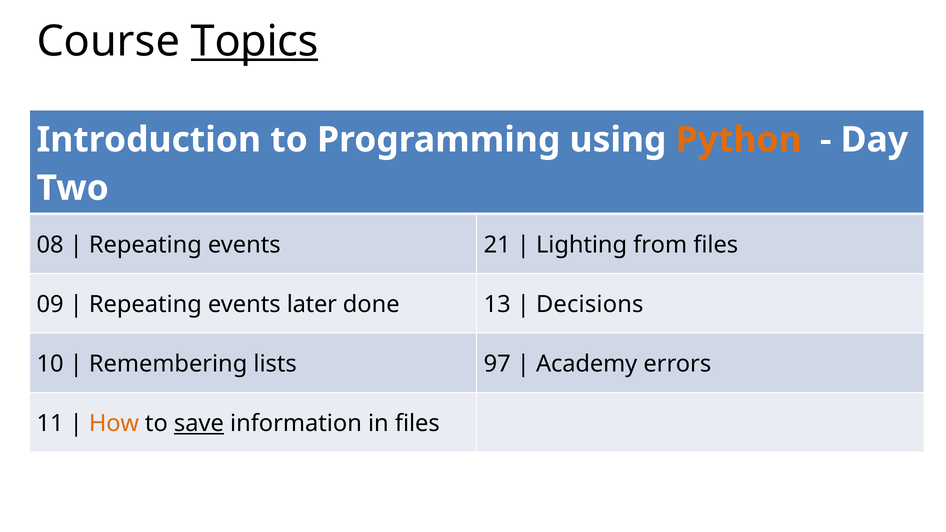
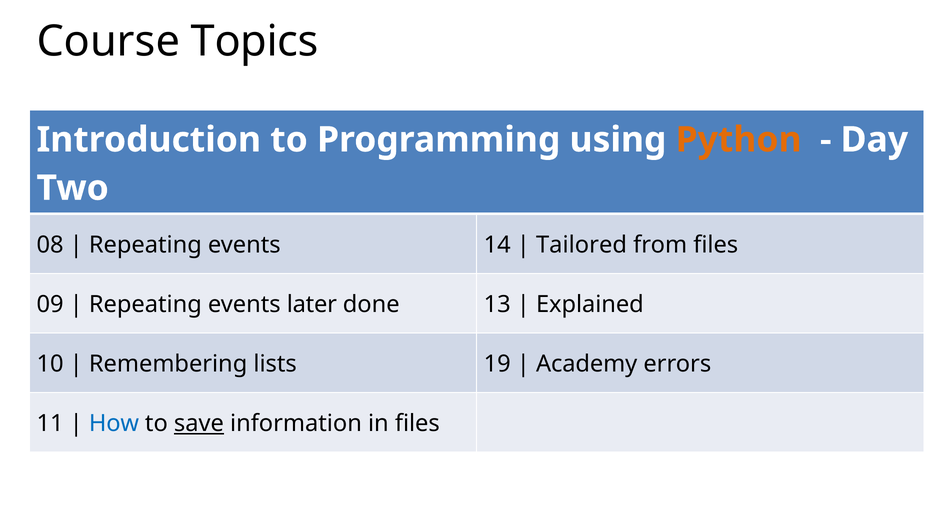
Topics underline: present -> none (255, 41)
21: 21 -> 14 (497, 245)
Lighting: Lighting -> Tailored (582, 245)
Decisions: Decisions -> Explained (590, 305)
97: 97 -> 19 (497, 364)
How colour: orange -> blue (114, 424)
